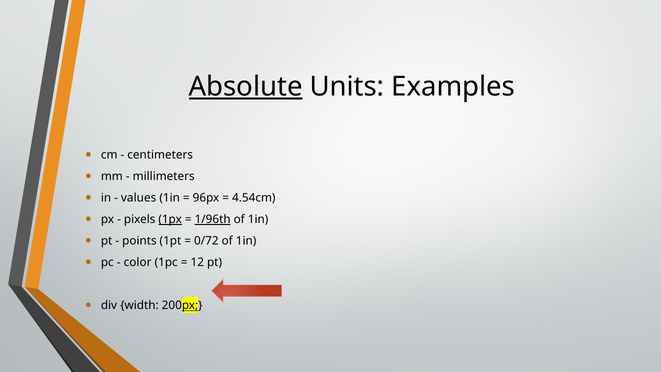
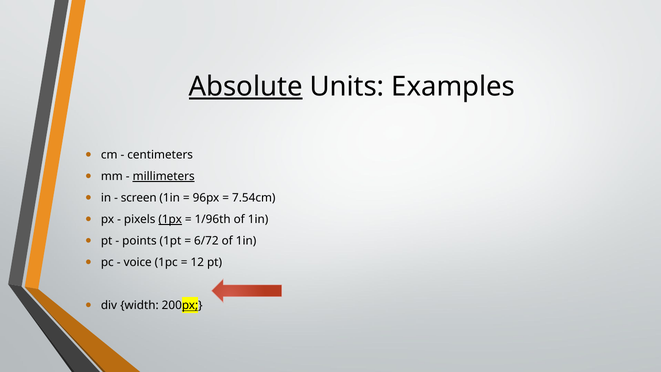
millimeters underline: none -> present (164, 176)
values: values -> screen (139, 198)
4.54cm: 4.54cm -> 7.54cm (254, 198)
1/96th underline: present -> none (213, 219)
0/72: 0/72 -> 6/72 (206, 241)
color: color -> voice (138, 262)
